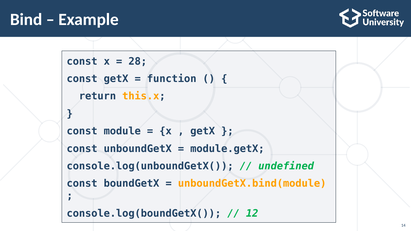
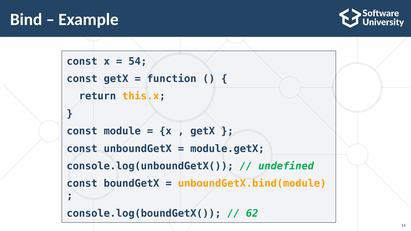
28: 28 -> 54 (138, 61)
12: 12 -> 62 (252, 213)
